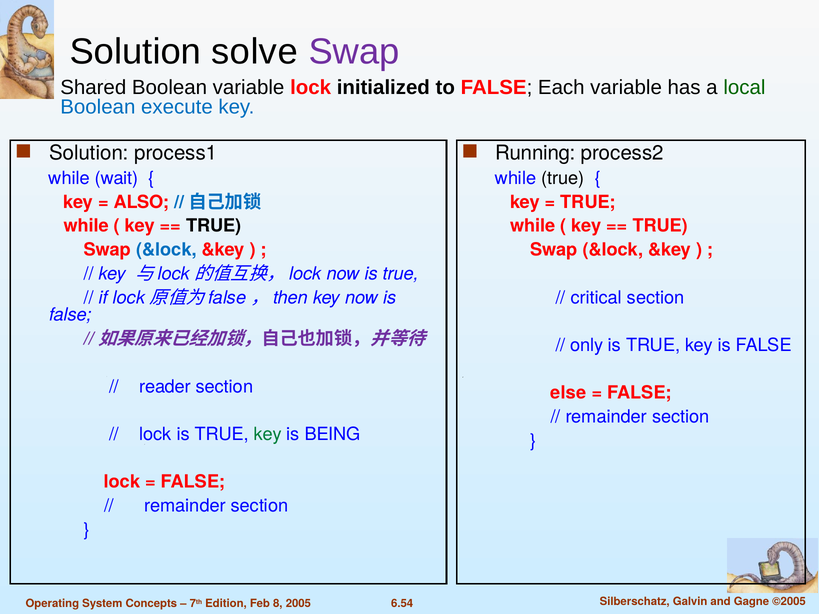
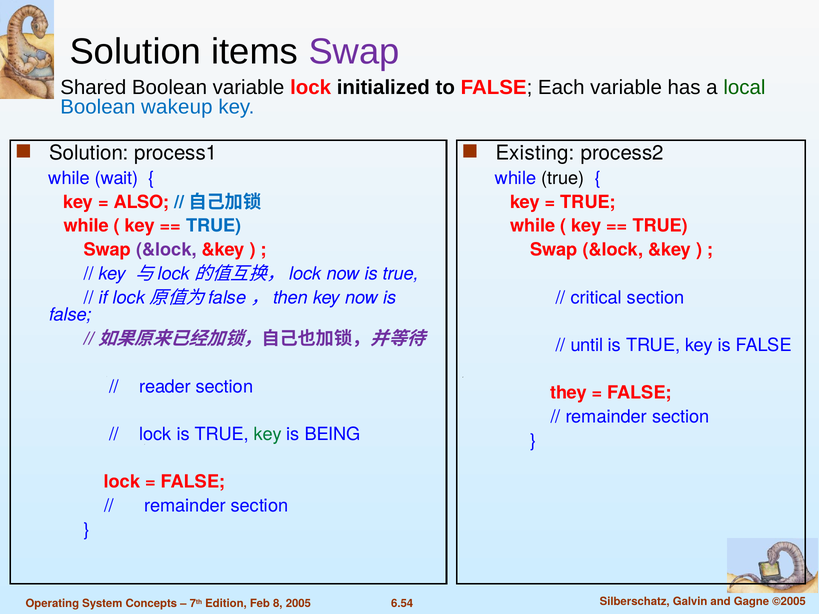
solve: solve -> items (255, 52)
execute: execute -> wakeup (177, 107)
Running: Running -> Existing (535, 153)
TRUE colour: black -> blue (214, 226)
&lock colour: blue -> purple (166, 250)
only: only -> until (587, 345)
else: else -> they (569, 393)
